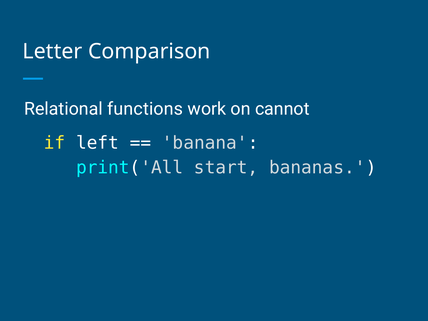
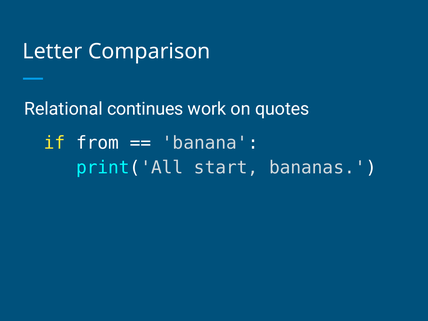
functions: functions -> continues (145, 109)
cannot: cannot -> quotes (282, 109)
left: left -> from (97, 143)
